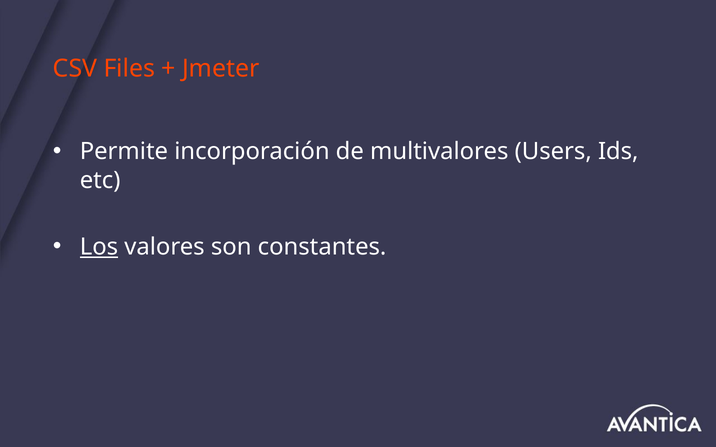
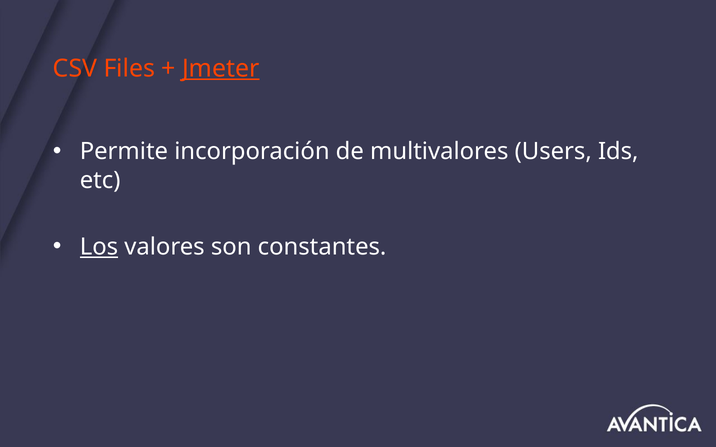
Jmeter underline: none -> present (221, 69)
